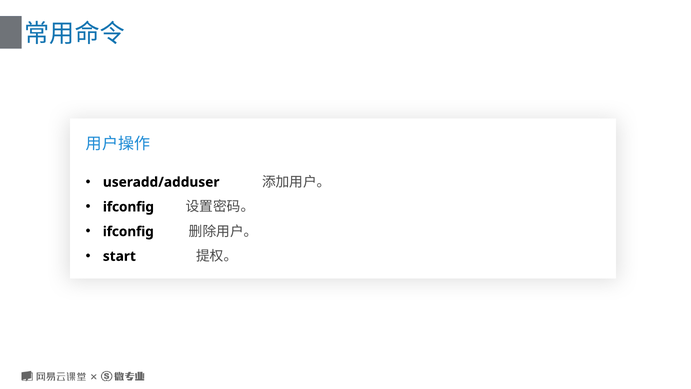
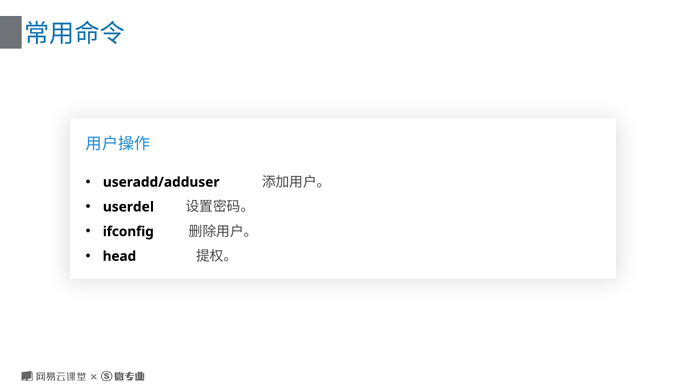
ifconfig: ifconfig -> userdel (128, 207)
start: start -> head (119, 256)
